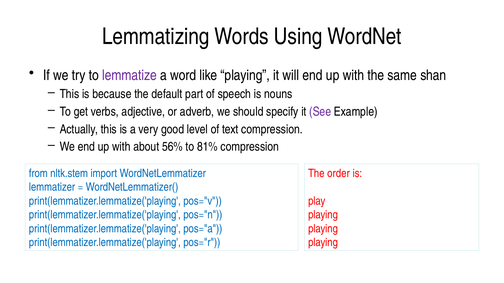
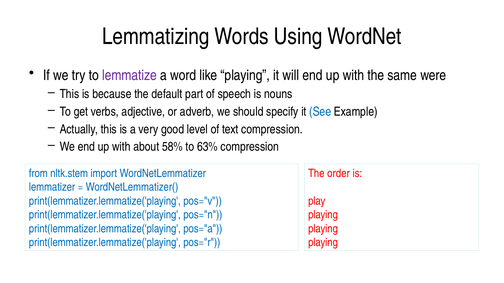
shan: shan -> were (433, 75)
See colour: purple -> blue (320, 112)
56%: 56% -> 58% (172, 147)
81%: 81% -> 63% (207, 147)
